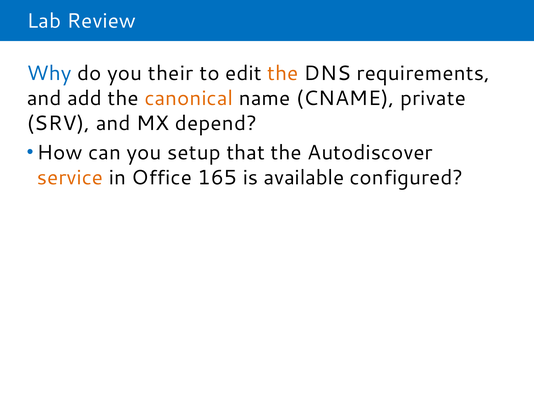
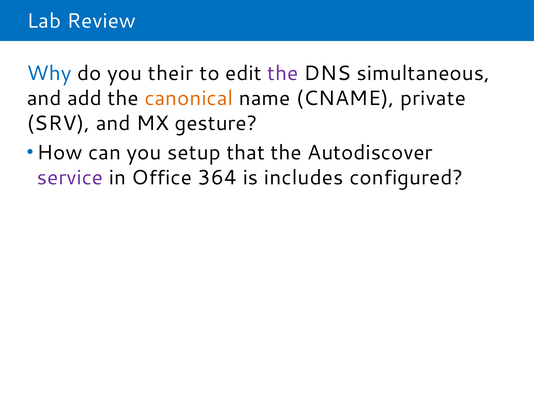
the colour: orange -> purple (283, 74)
requirements: requirements -> simultaneous (423, 74)
depend: depend -> gesture (216, 123)
service colour: orange -> purple (70, 178)
165: 165 -> 364 (217, 178)
available: available -> includes (304, 178)
